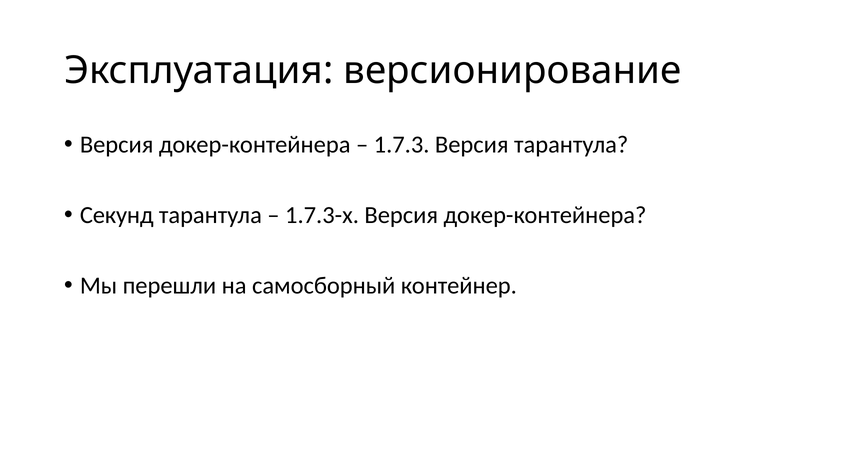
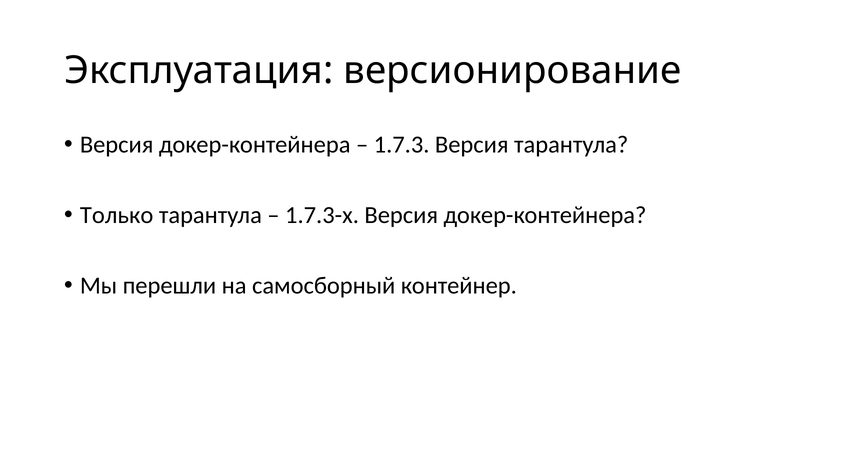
Секунд: Секунд -> Только (117, 215)
